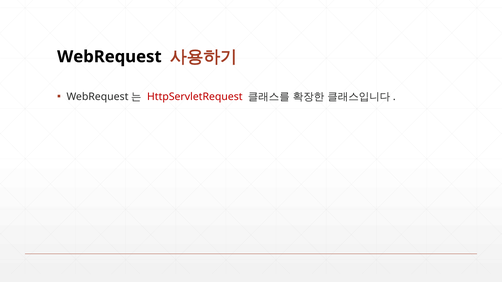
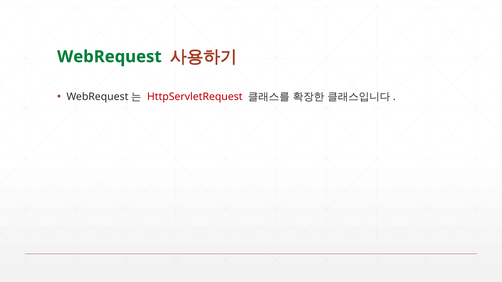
WebRequest colour: black -> green (109, 57)
